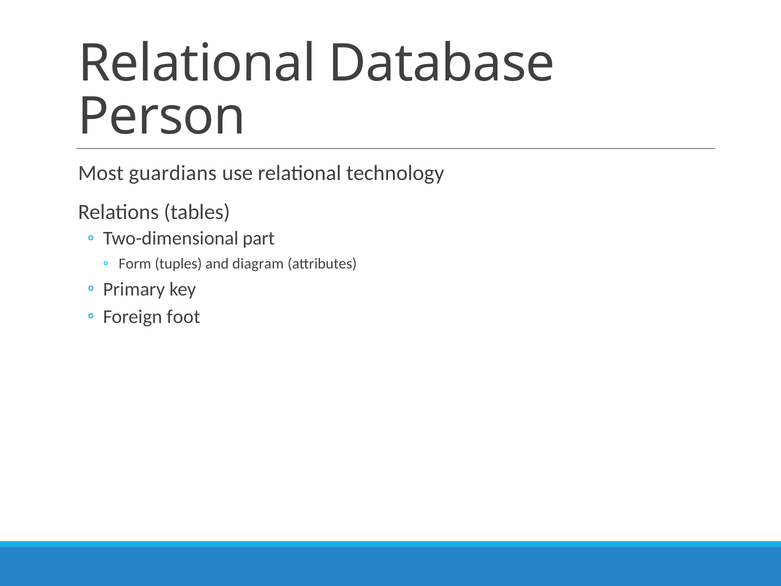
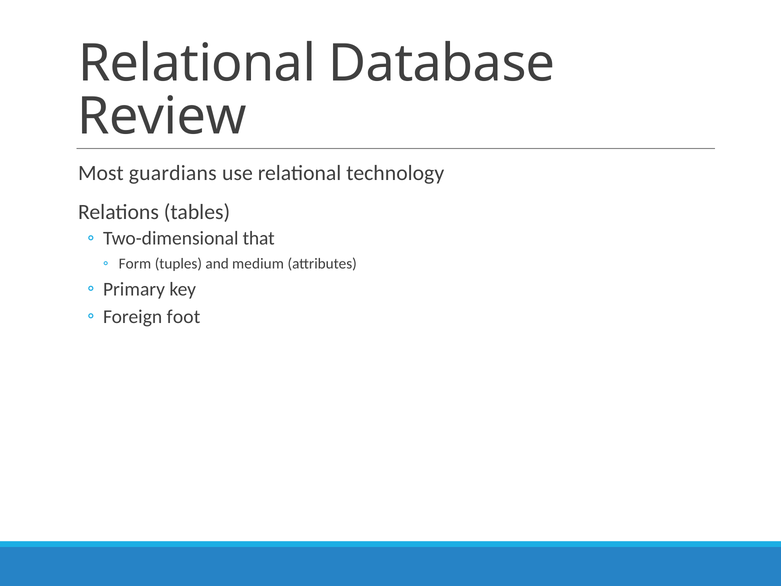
Person: Person -> Review (162, 117)
part: part -> that (259, 238)
diagram: diagram -> medium (258, 264)
